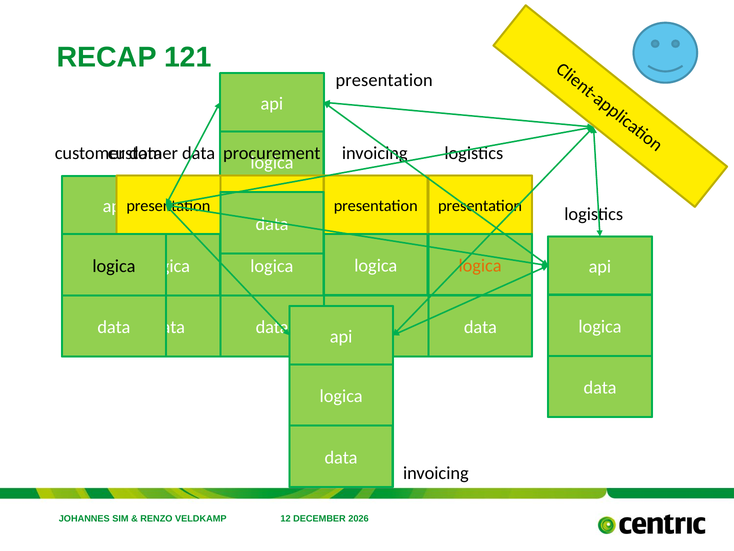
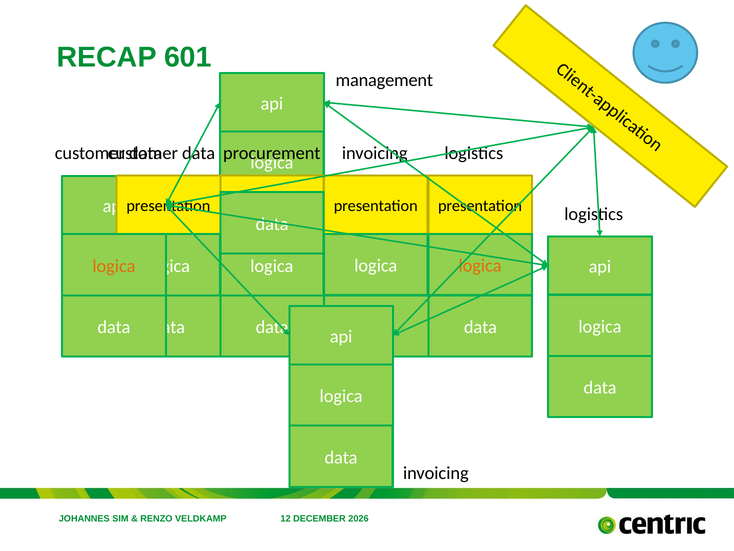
121: 121 -> 601 (188, 57)
presentation: presentation -> management (384, 80)
logica colour: black -> orange (114, 266)
